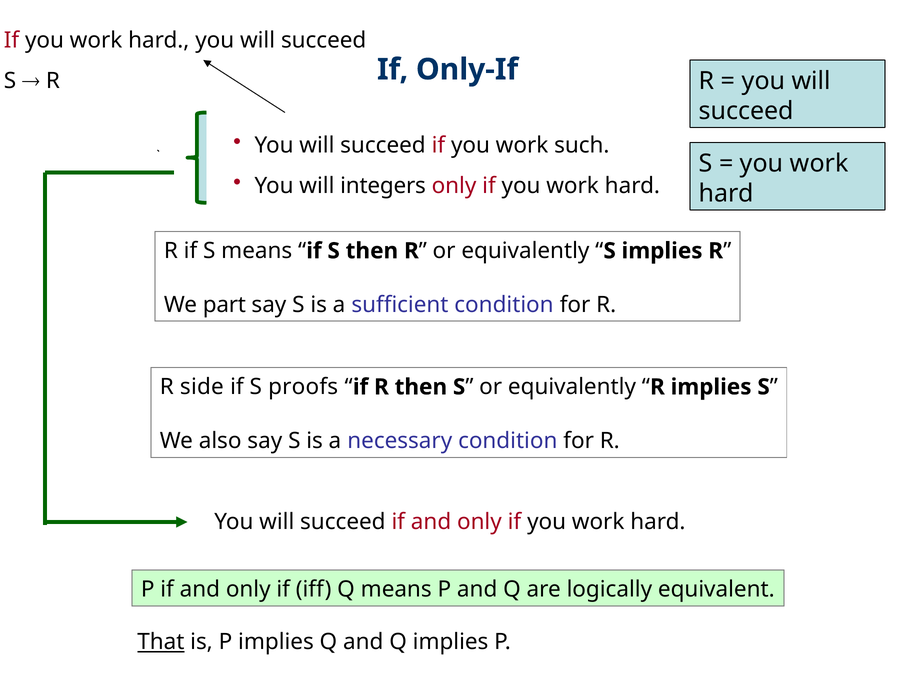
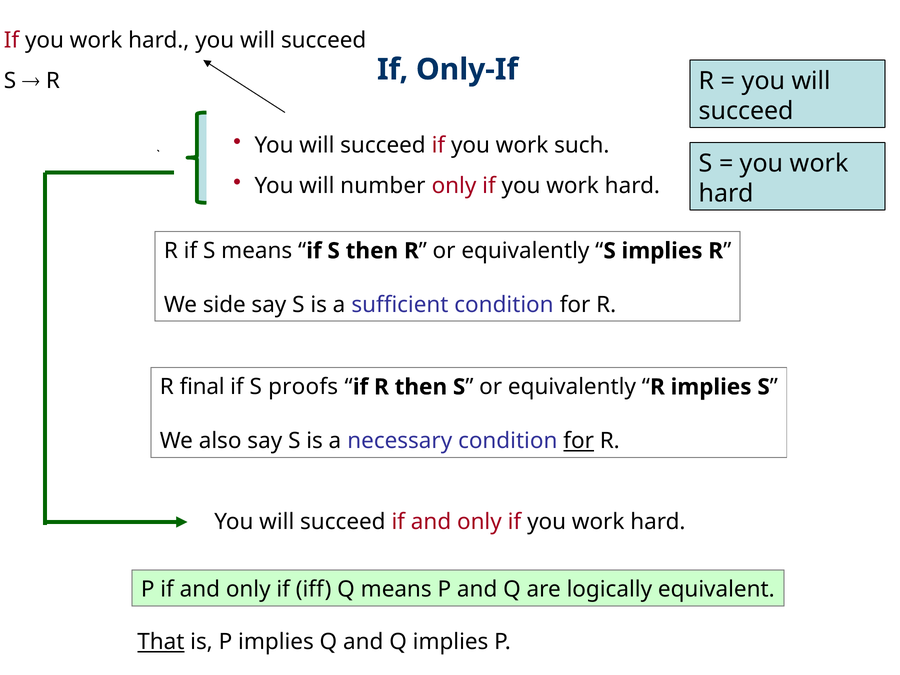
integers: integers -> number (383, 186)
part: part -> side (224, 305)
side: side -> final (202, 387)
for underline: none -> present (579, 441)
